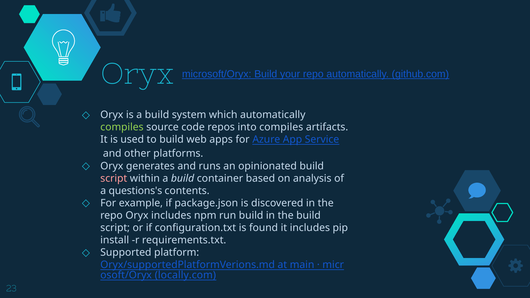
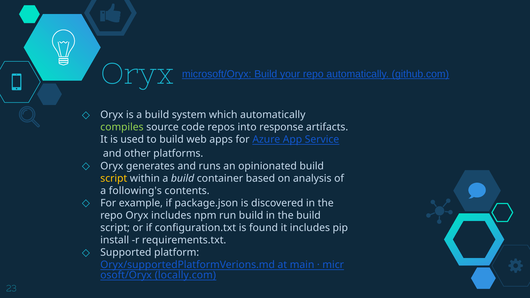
into compiles: compiles -> response (281, 127)
script colour: pink -> yellow (114, 178)
questions's: questions's -> following's (135, 191)
